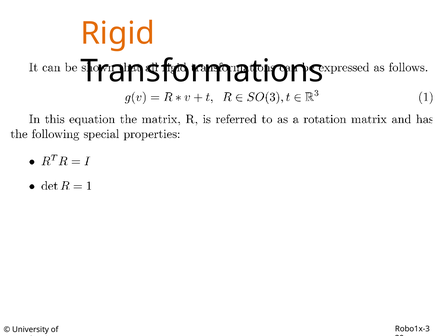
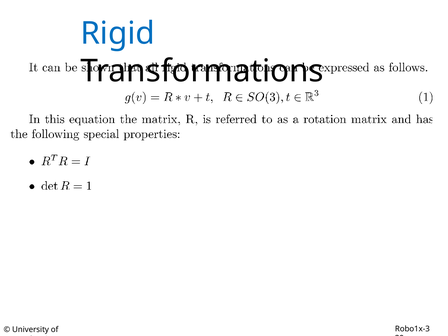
Rigid colour: orange -> blue (118, 33)
